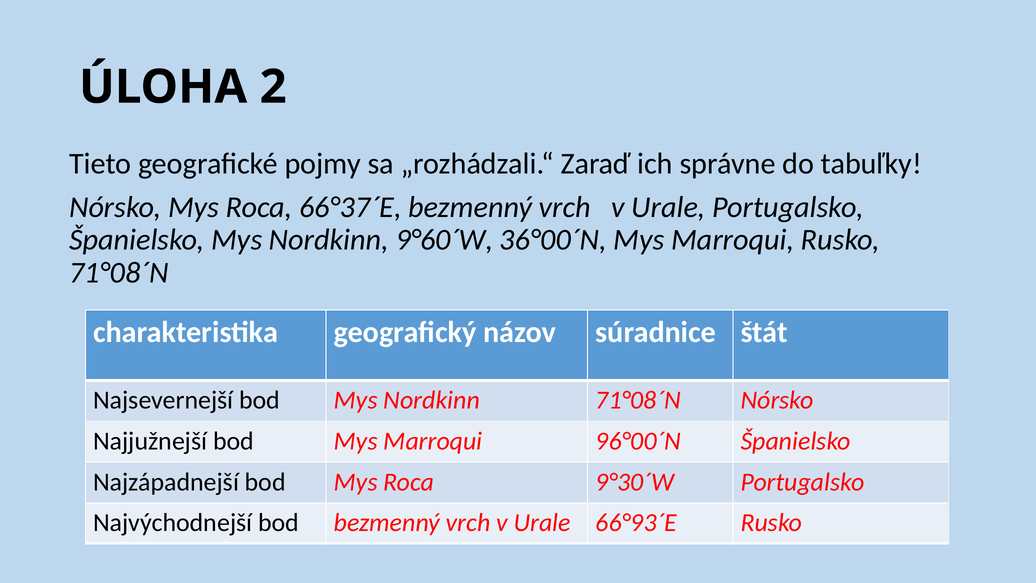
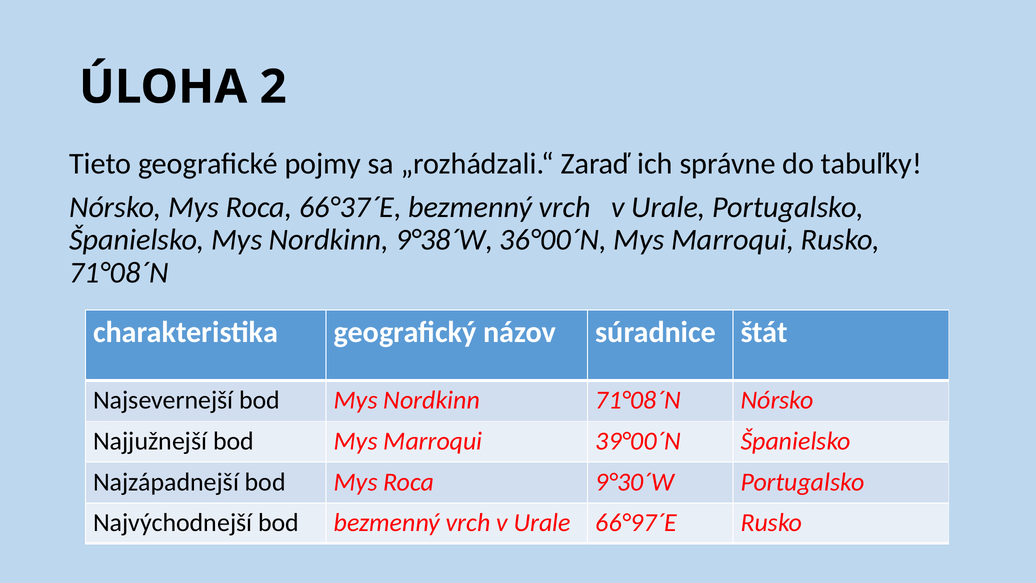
9°60´W: 9°60´W -> 9°38´W (444, 240)
96°00´N: 96°00´N -> 39°00´N (638, 441)
66°93´E: 66°93´E -> 66°97´E (636, 523)
